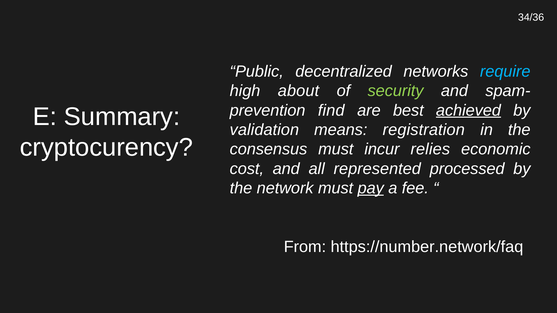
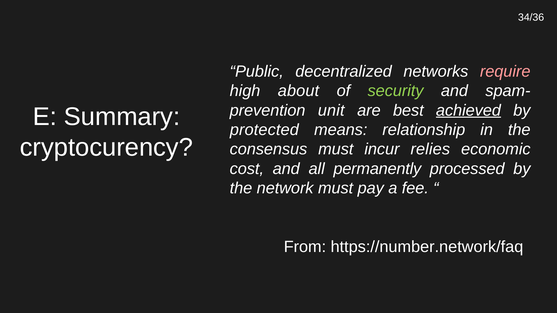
require colour: light blue -> pink (505, 71)
find: find -> unit (331, 110)
validation: validation -> protected (264, 130)
registration: registration -> relationship (424, 130)
represented: represented -> permanently (377, 169)
pay underline: present -> none (371, 189)
